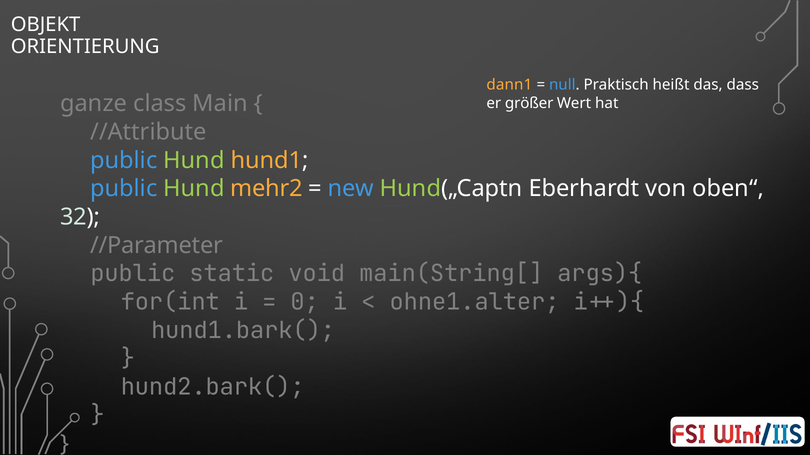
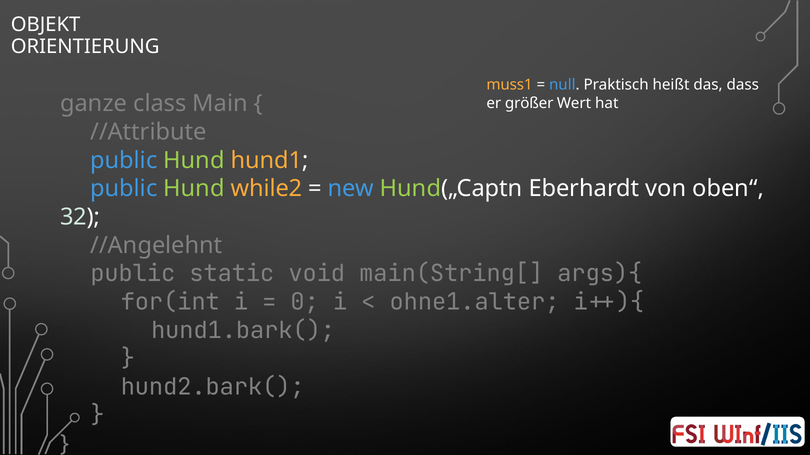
dann1: dann1 -> muss1 (510, 85)
mehr2: mehr2 -> while2 (267, 189)
//Parameter: //Parameter -> //Angelehnt (156, 246)
